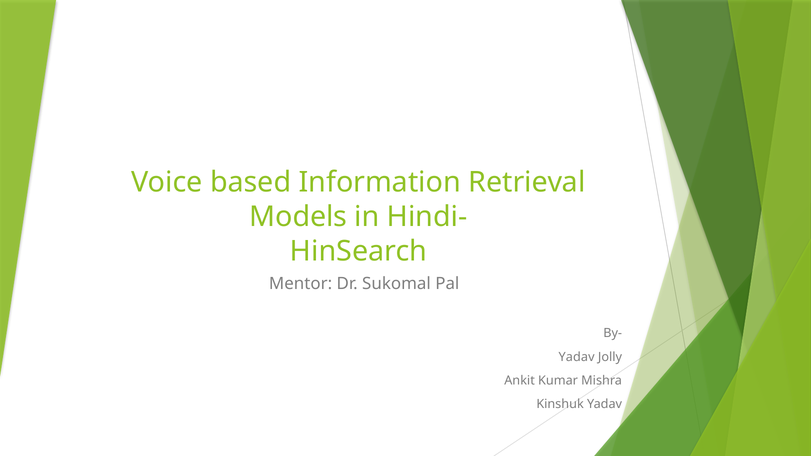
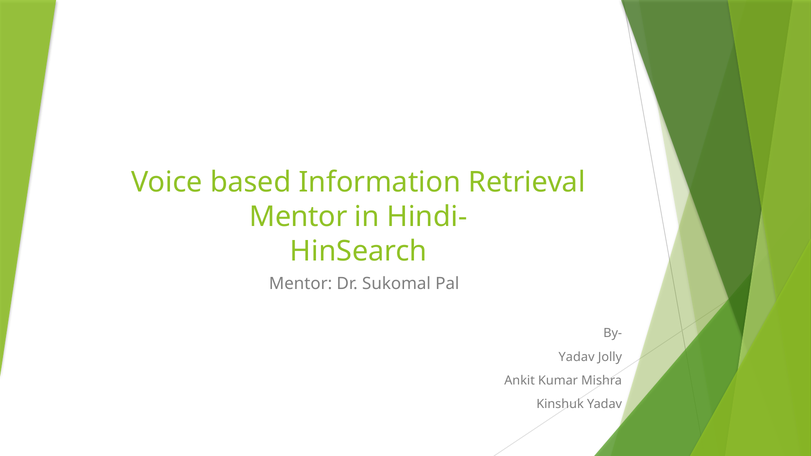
Models: Models -> Mentor (298, 217)
